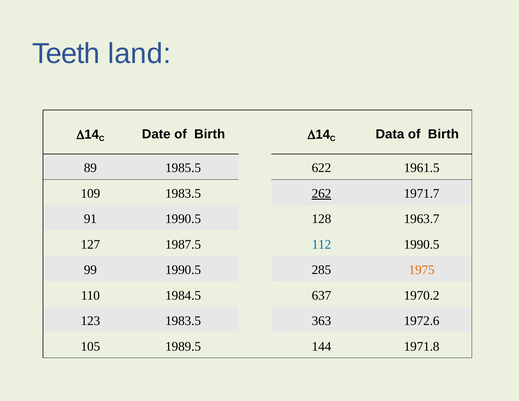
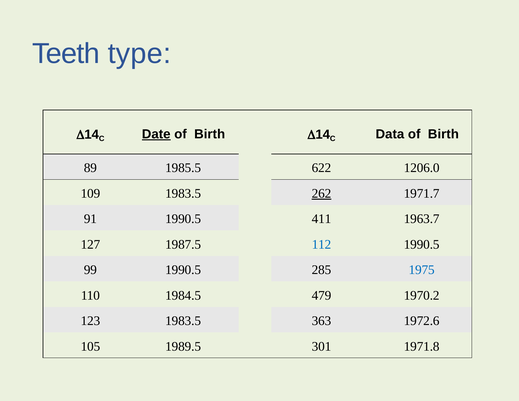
land: land -> type (139, 54)
Date underline: none -> present (156, 134)
1961.5: 1961.5 -> 1206.0 (422, 168)
128: 128 -> 411 (321, 219)
1975 colour: orange -> blue (422, 270)
637: 637 -> 479 (321, 295)
144: 144 -> 301 (321, 346)
